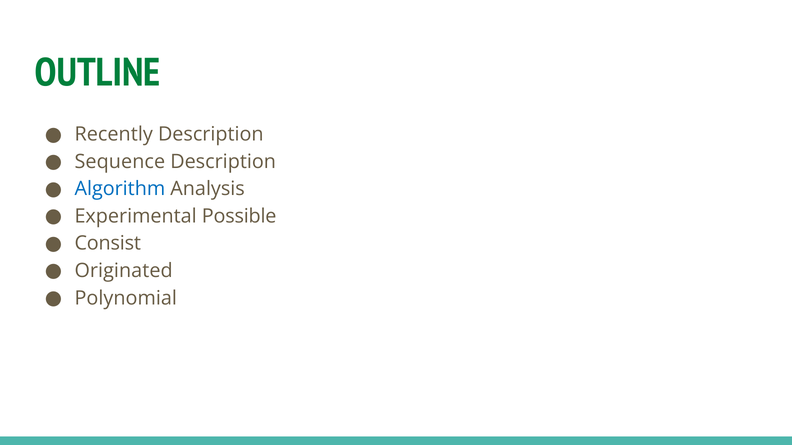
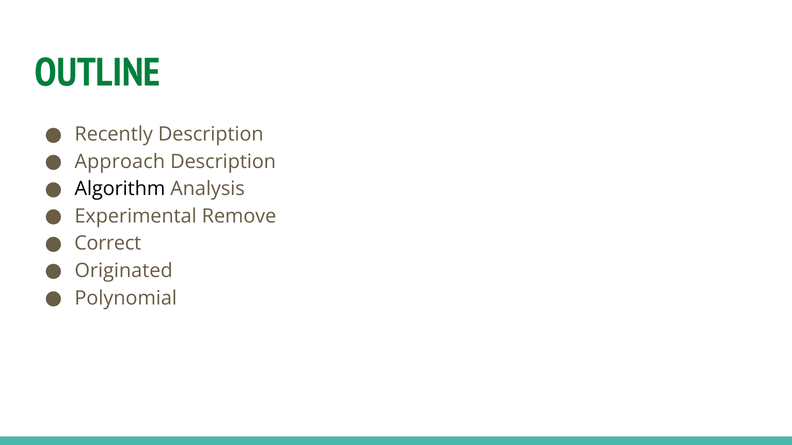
Sequence: Sequence -> Approach (120, 162)
Algorithm colour: blue -> black (120, 189)
Possible: Possible -> Remove (239, 216)
Consist: Consist -> Correct (108, 244)
